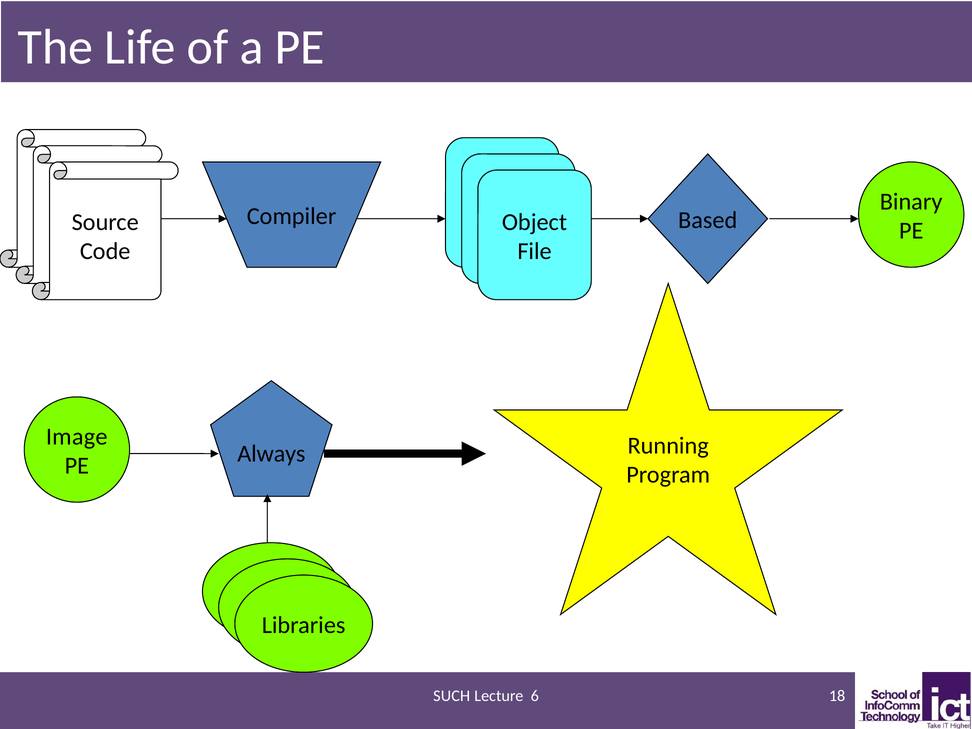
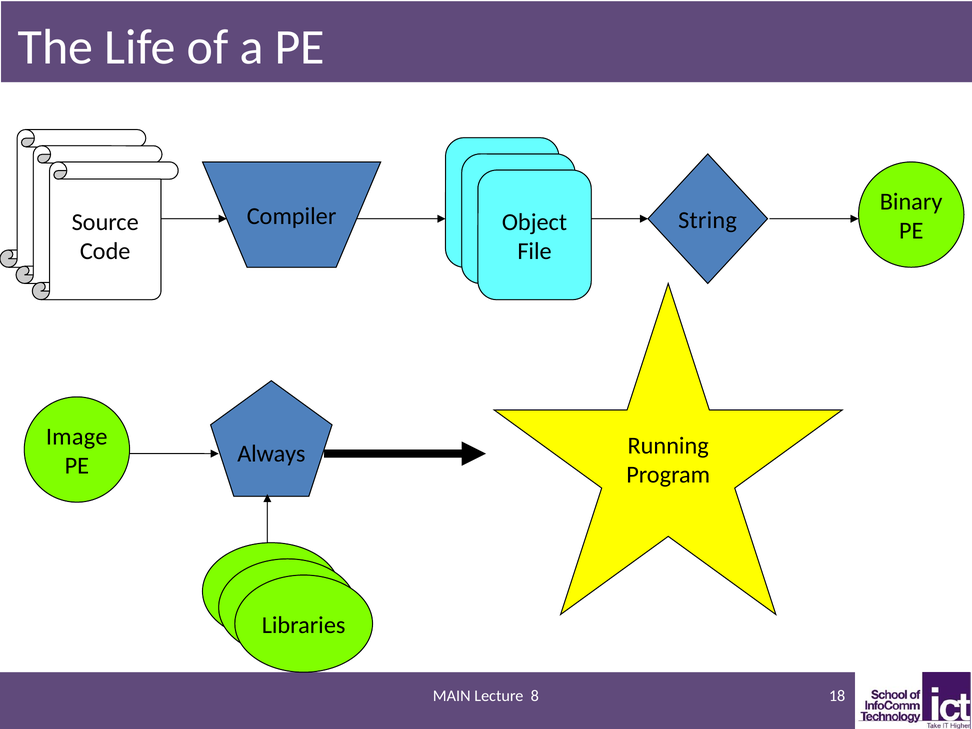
Based: Based -> String (708, 220)
SUCH: SUCH -> MAIN (452, 696)
6: 6 -> 8 (535, 696)
